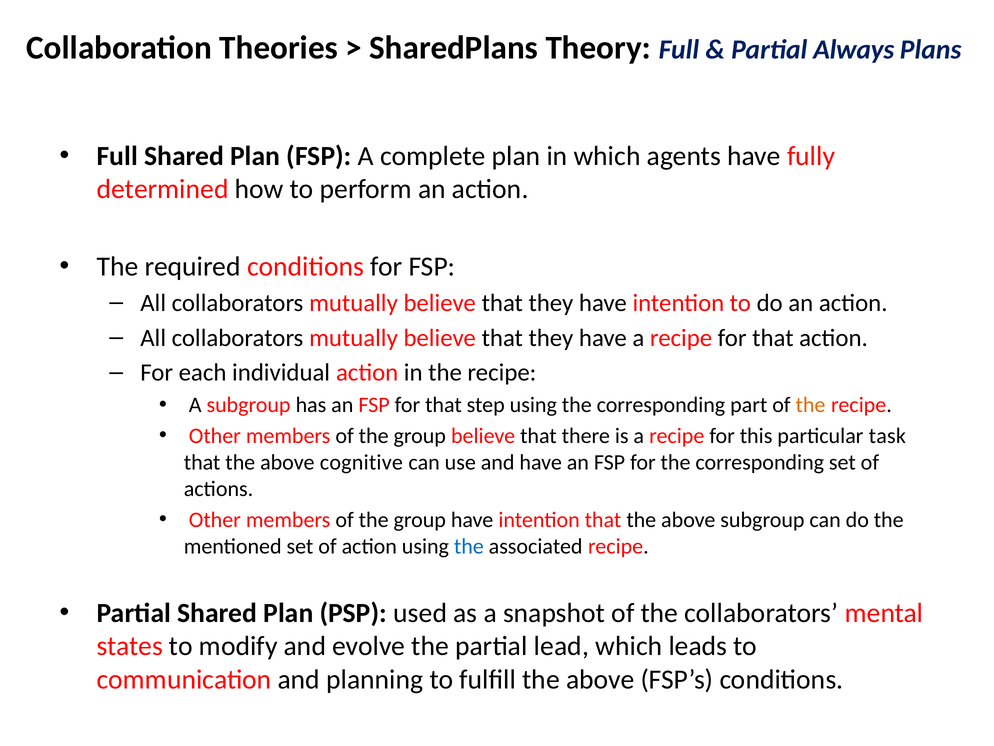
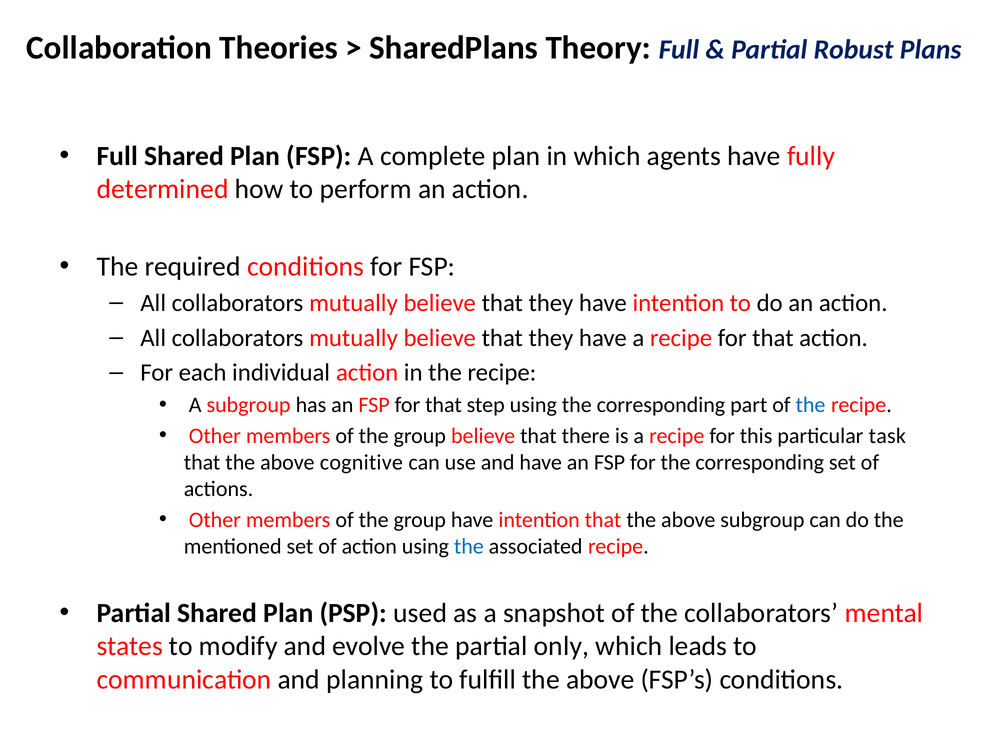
Always: Always -> Robust (854, 50)
the colour: orange -> blue (811, 405)
lead: lead -> only (561, 646)
